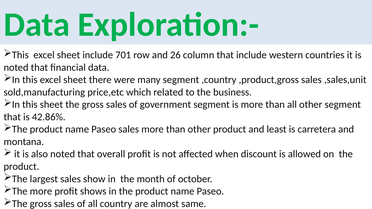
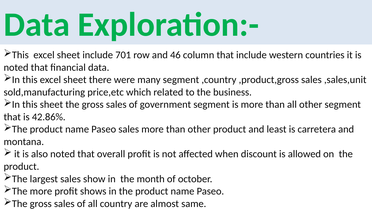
26: 26 -> 46 (175, 55)
